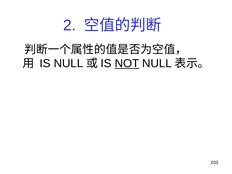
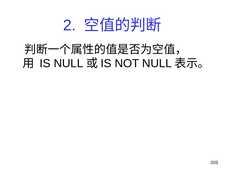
NOT underline: present -> none (127, 63)
